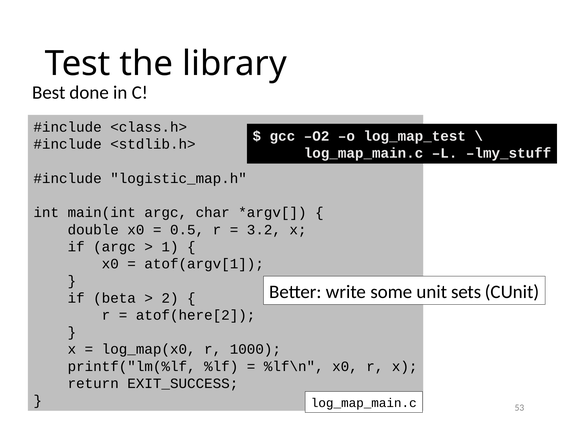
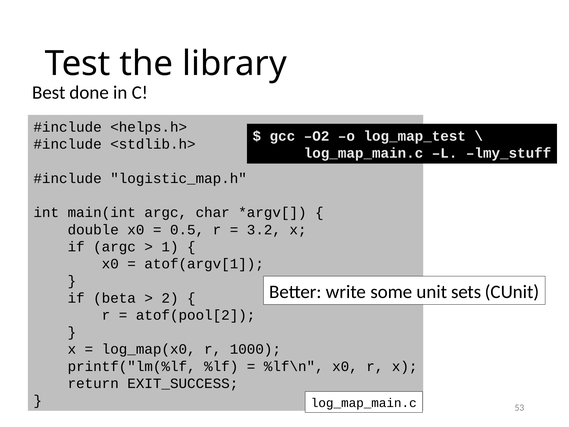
<class.h>: <class.h> -> <helps.h> (149, 127)
atof(here[2: atof(here[2 -> atof(pool[2 (196, 315)
